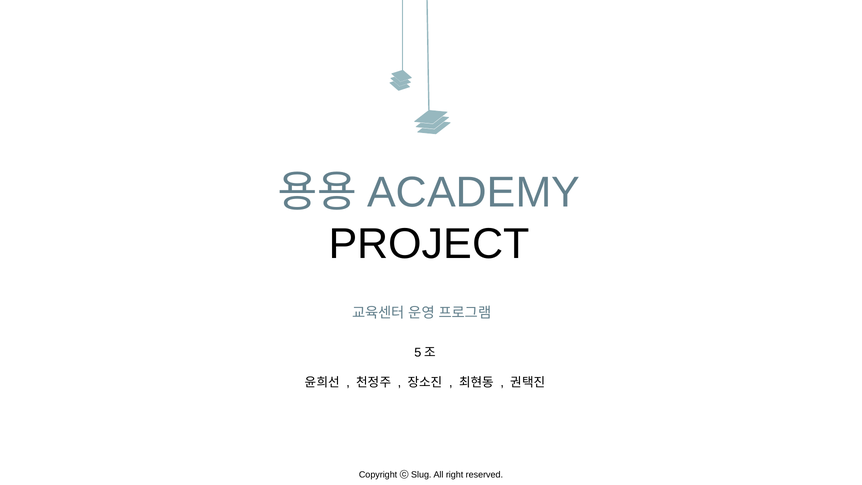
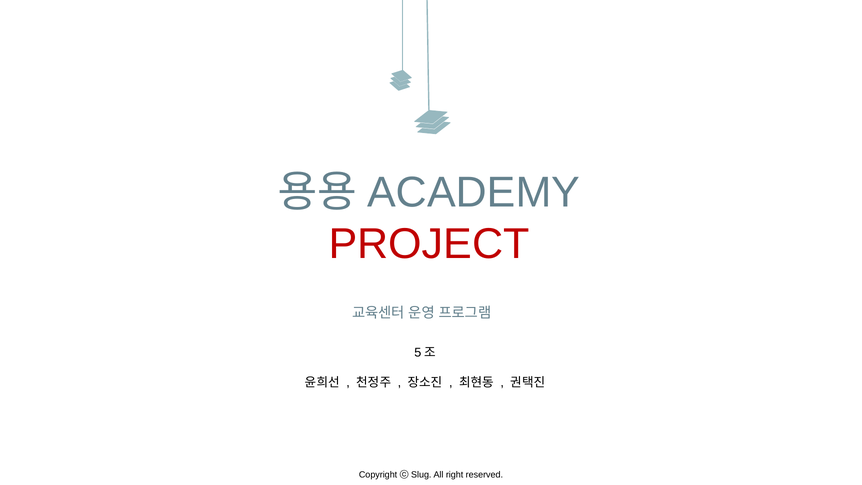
PROJECT colour: black -> red (429, 244)
